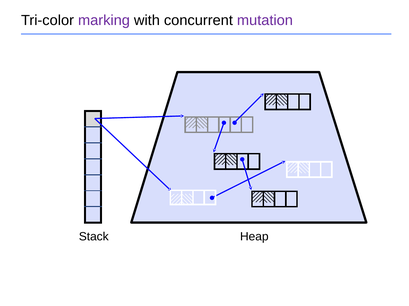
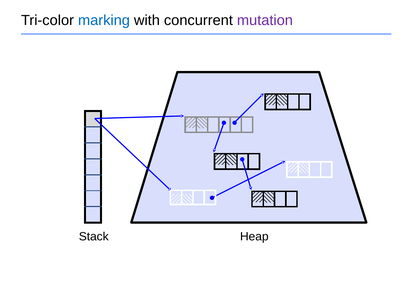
marking colour: purple -> blue (104, 20)
